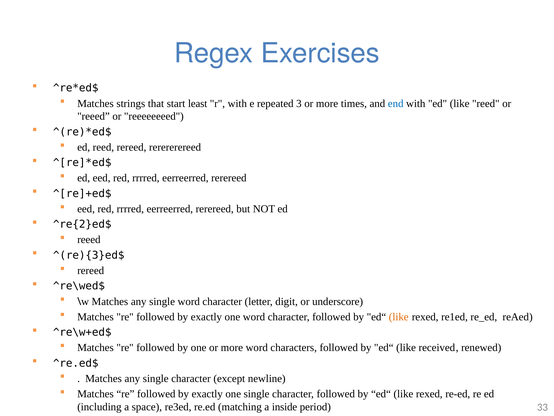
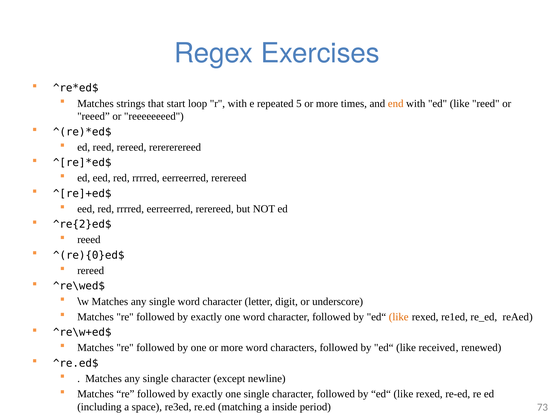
least: least -> loop (198, 103)
3: 3 -> 5 (299, 103)
end colour: blue -> orange (396, 103)
^(re){3}ed$: ^(re){3}ed$ -> ^(re){0}ed$ (89, 255)
33: 33 -> 73 (542, 407)
